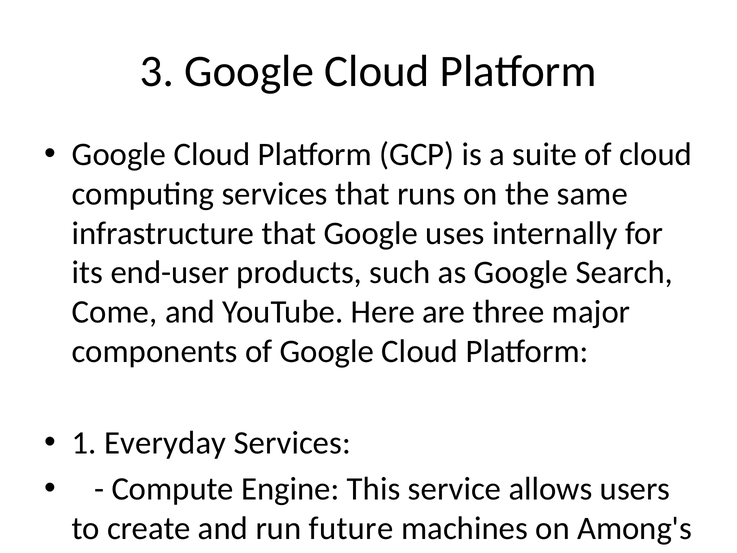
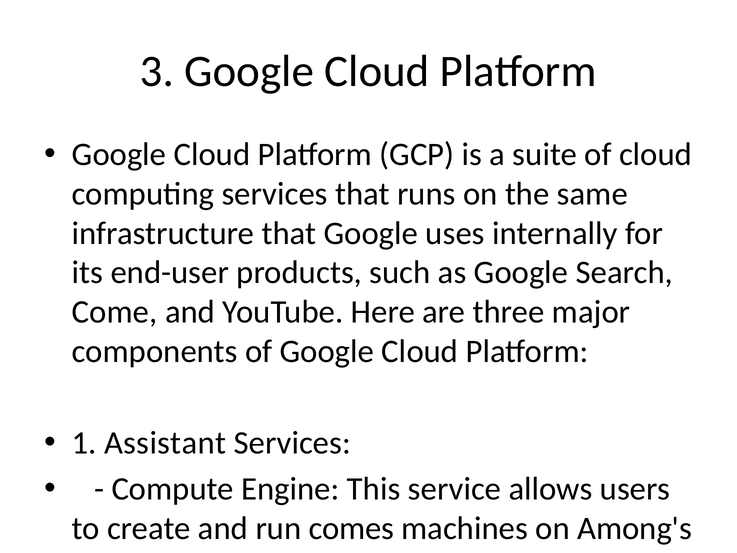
Everyday: Everyday -> Assistant (165, 443)
future: future -> comes (351, 528)
